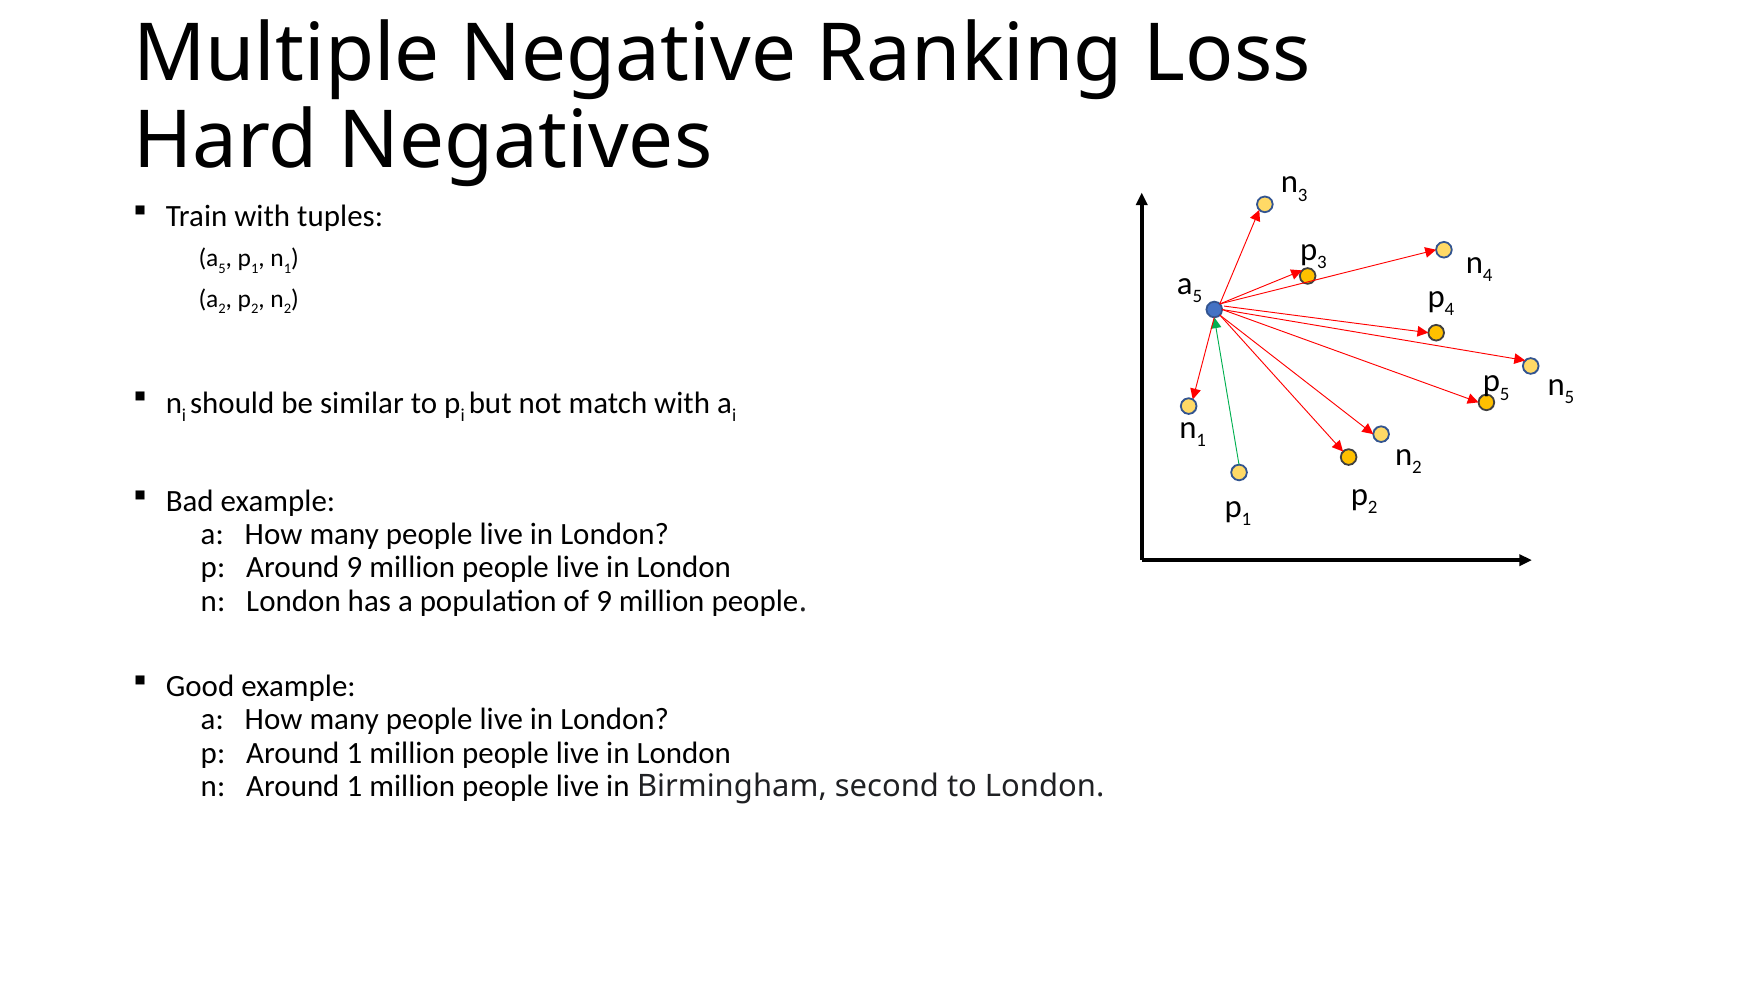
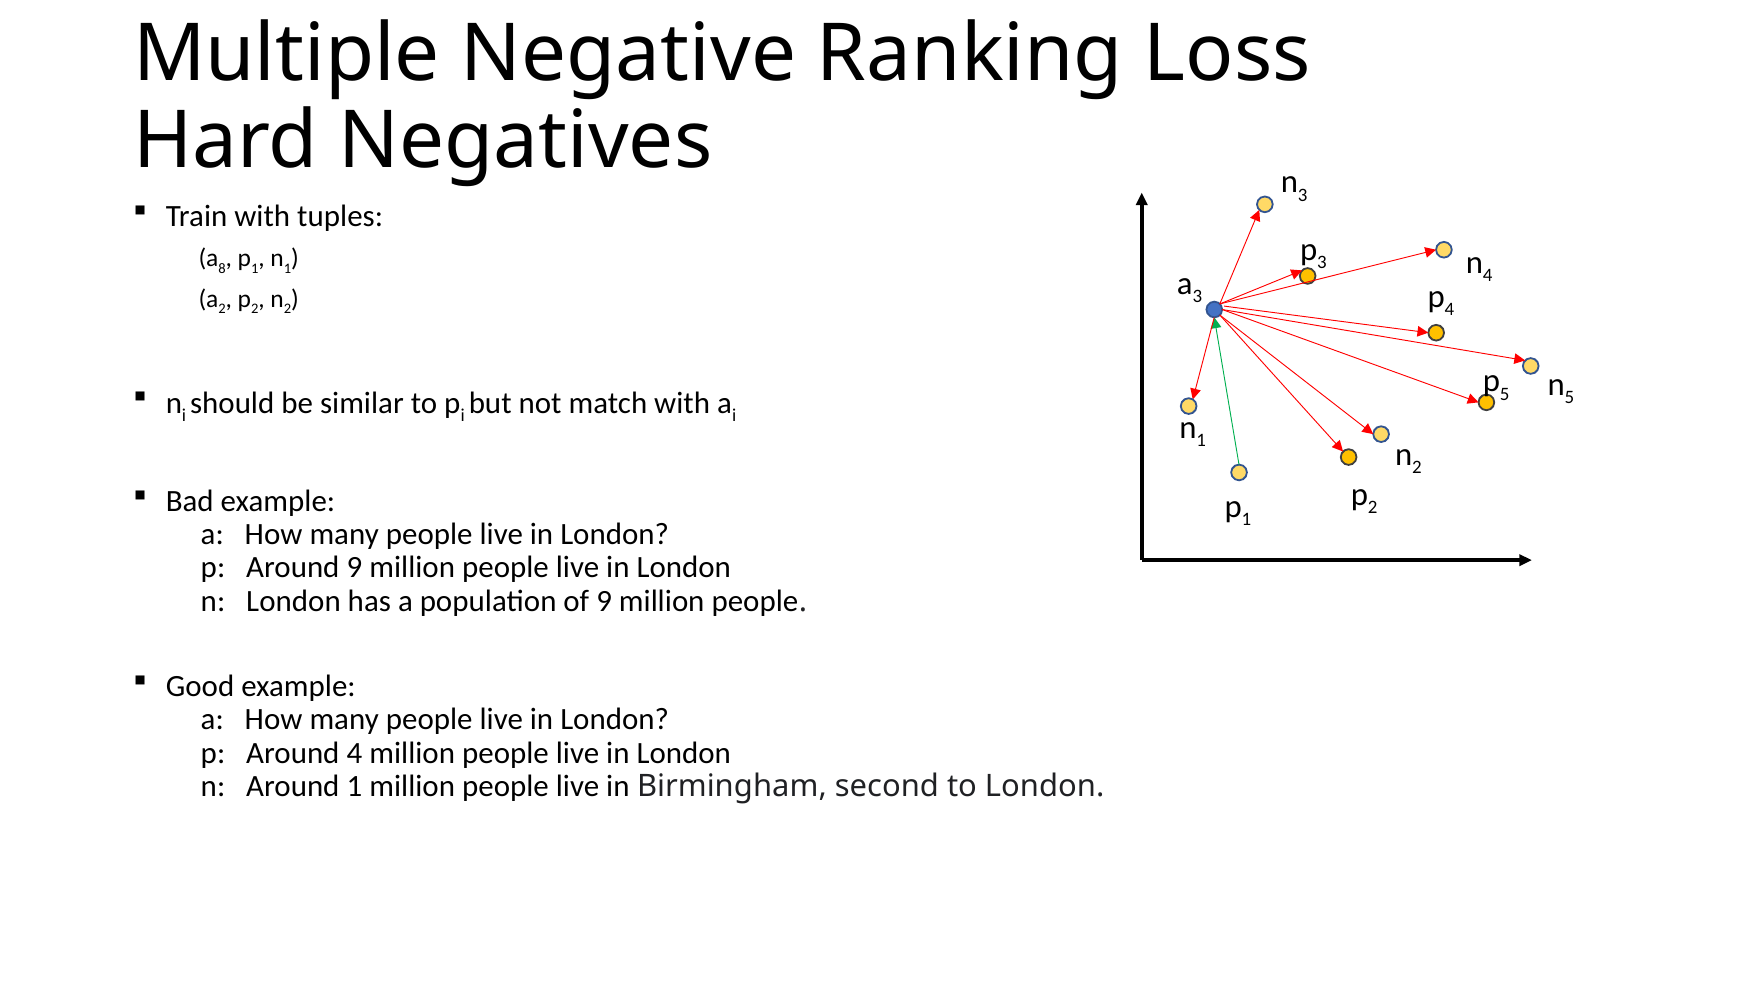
5: 5 -> 8 (222, 268)
5: 5 -> 3 (1197, 297)
p Around 1: 1 -> 4 (354, 753)
